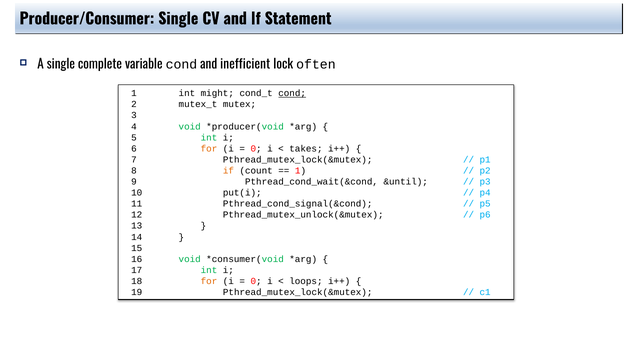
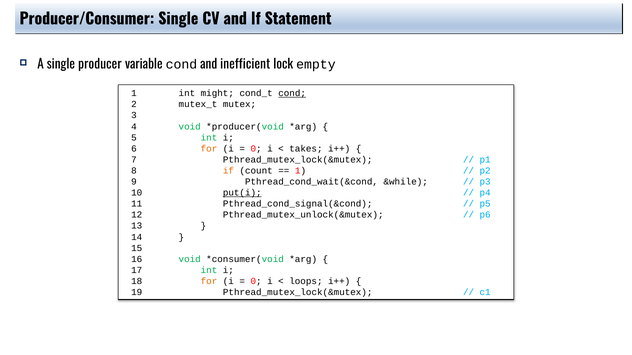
complete: complete -> producer (100, 65)
often: often -> empty (316, 65)
&until: &until -> &while (406, 182)
put(i underline: none -> present (242, 193)
